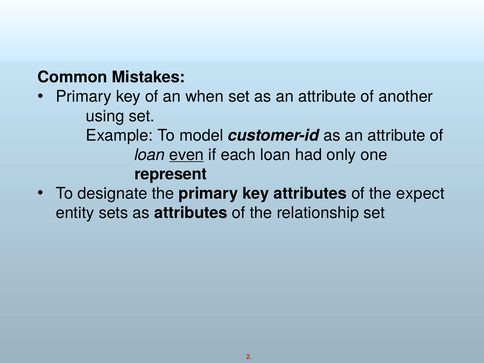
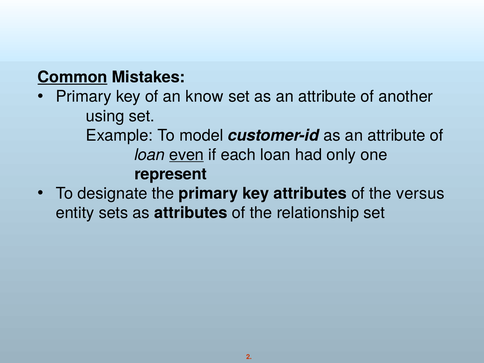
Common underline: none -> present (73, 77)
when: when -> know (205, 97)
expect: expect -> versus (420, 193)
